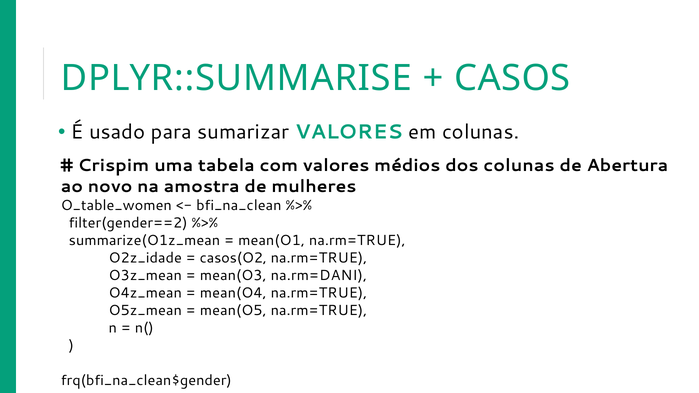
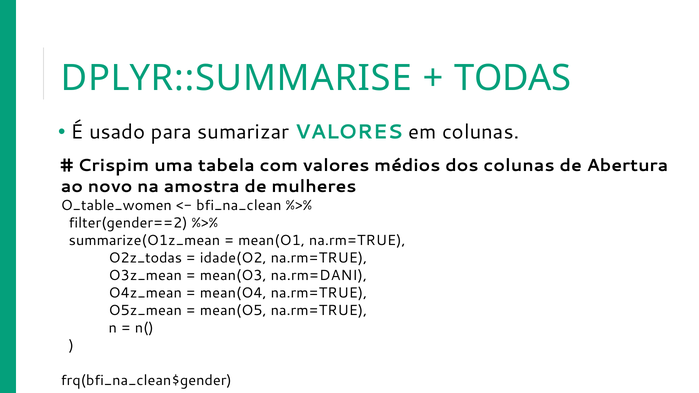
CASOS: CASOS -> TODAS (513, 78)
O2z_idade: O2z_idade -> O2z_todas (145, 258)
casos(O2: casos(O2 -> idade(O2 (233, 258)
